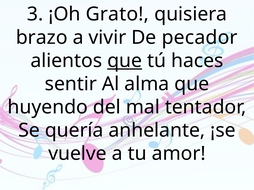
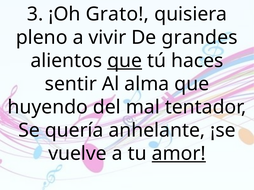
brazo: brazo -> pleno (42, 38)
pecador: pecador -> grandes (200, 38)
amor underline: none -> present (179, 154)
